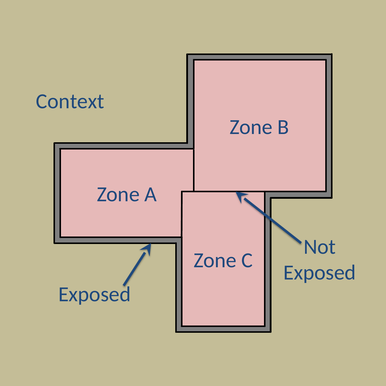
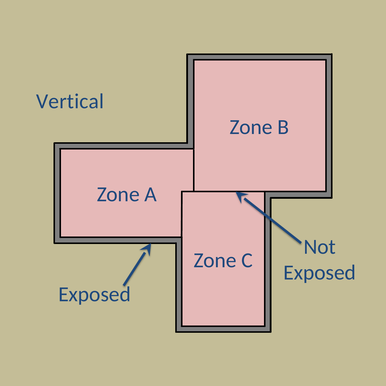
Context: Context -> Vertical (70, 101)
